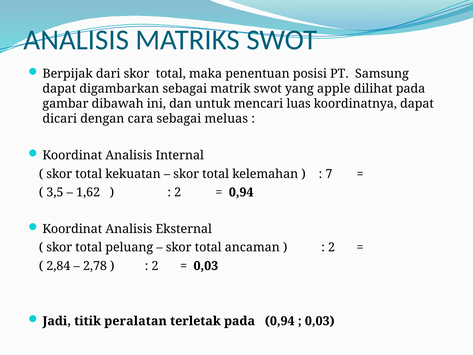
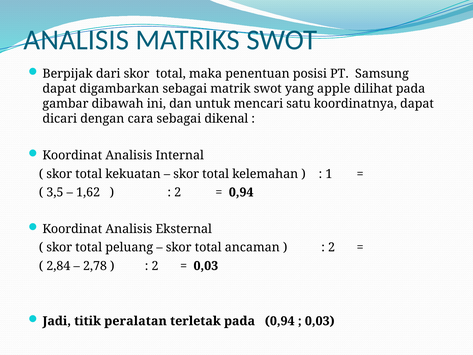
luas: luas -> satu (299, 104)
meluas: meluas -> dikenal (226, 119)
7: 7 -> 1 (329, 174)
